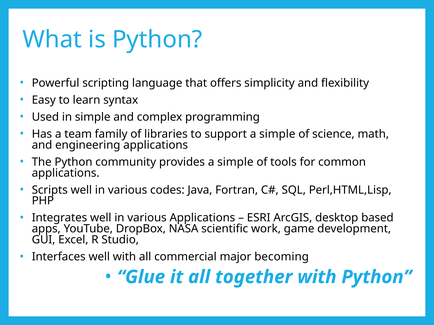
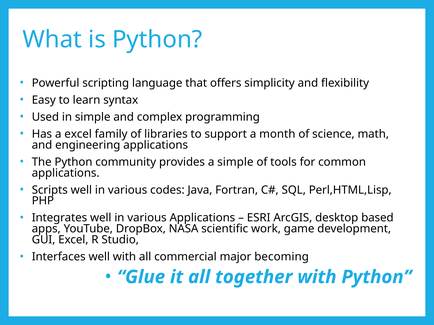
a team: team -> excel (78, 134)
support a simple: simple -> month (277, 134)
